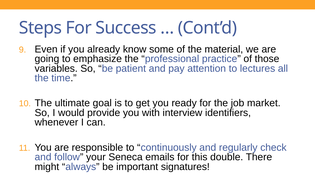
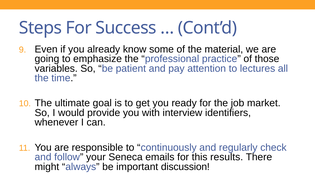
double: double -> results (227, 157)
signatures: signatures -> discussion (185, 167)
